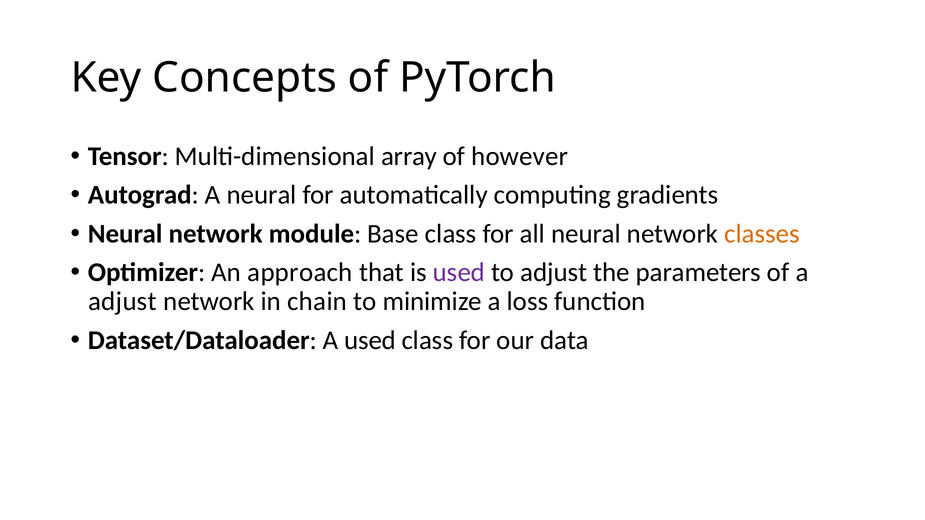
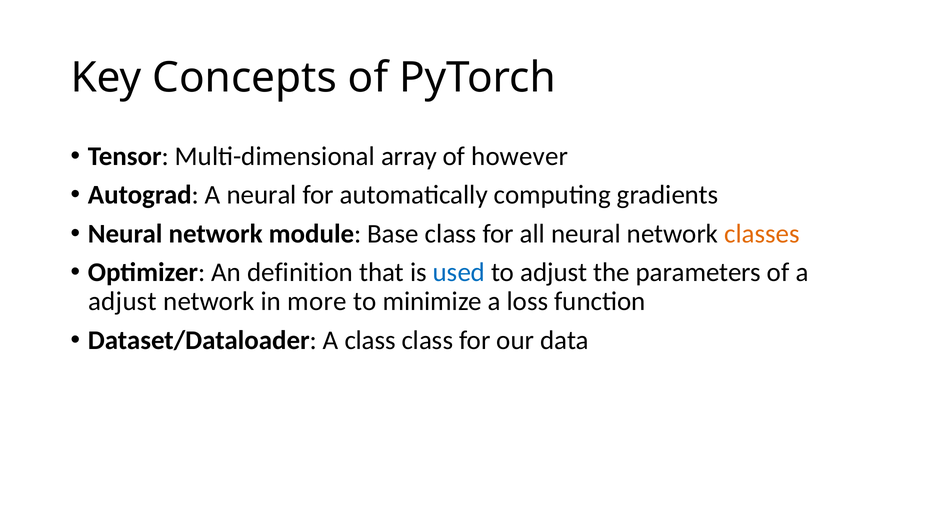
approach: approach -> definition (300, 273)
used colour: purple -> blue (459, 273)
chain: chain -> more (317, 302)
A used: used -> class (370, 340)
